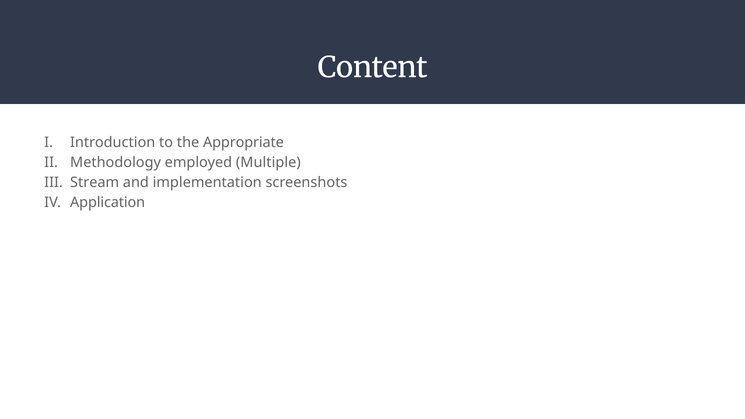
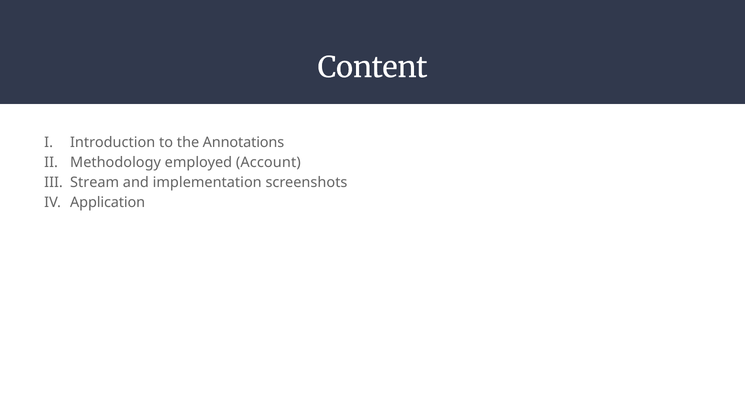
Appropriate: Appropriate -> Annotations (243, 142)
Multiple: Multiple -> Account (268, 162)
